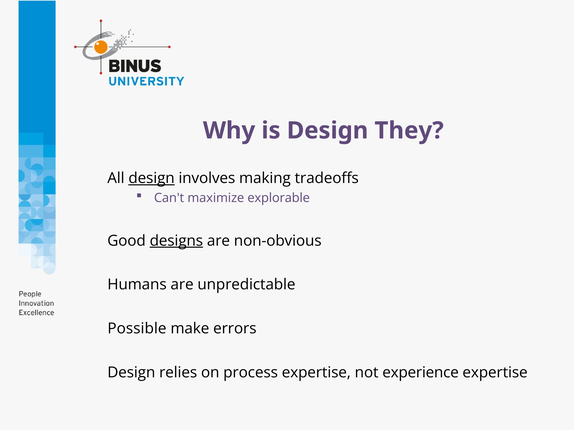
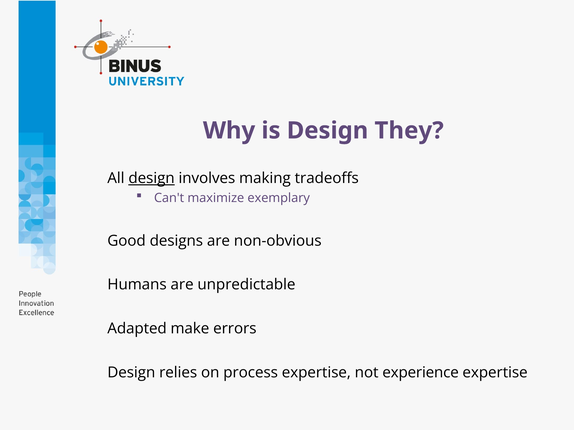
explorable: explorable -> exemplary (279, 198)
designs underline: present -> none (176, 241)
Possible: Possible -> Adapted (137, 329)
